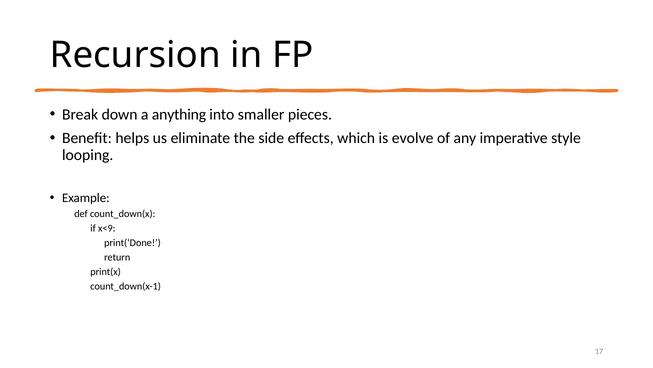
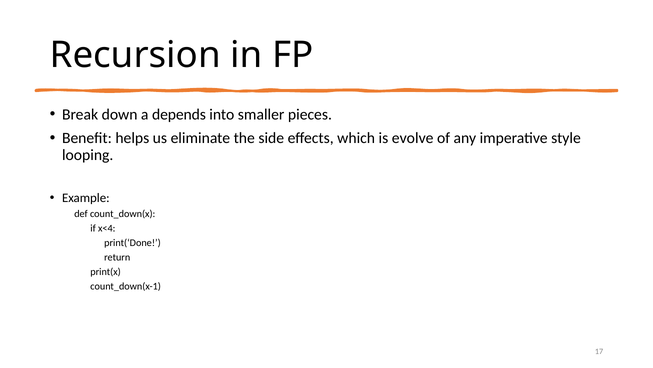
anything: anything -> depends (179, 114)
x<9: x<9 -> x<4 (107, 228)
